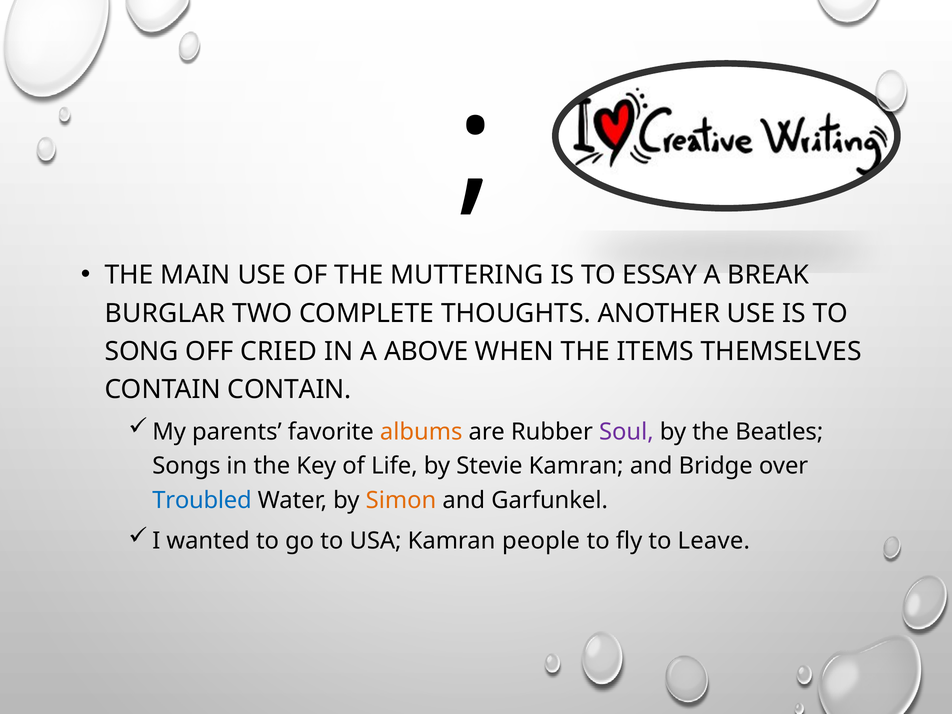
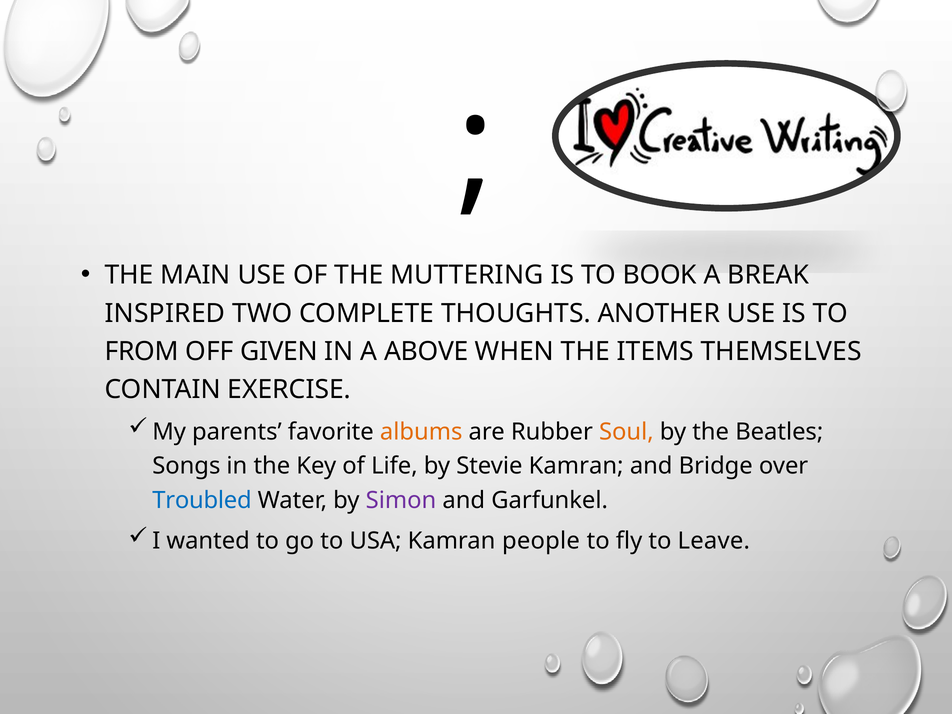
ESSAY: ESSAY -> BOOK (660, 275)
BURGLAR: BURGLAR -> INSPIRED (165, 313)
SONG: SONG -> FROM (142, 351)
CRIED: CRIED -> GIVEN (279, 351)
CONTAIN CONTAIN: CONTAIN -> EXERCISE (289, 389)
Soul colour: purple -> orange (626, 432)
Simon colour: orange -> purple (401, 500)
